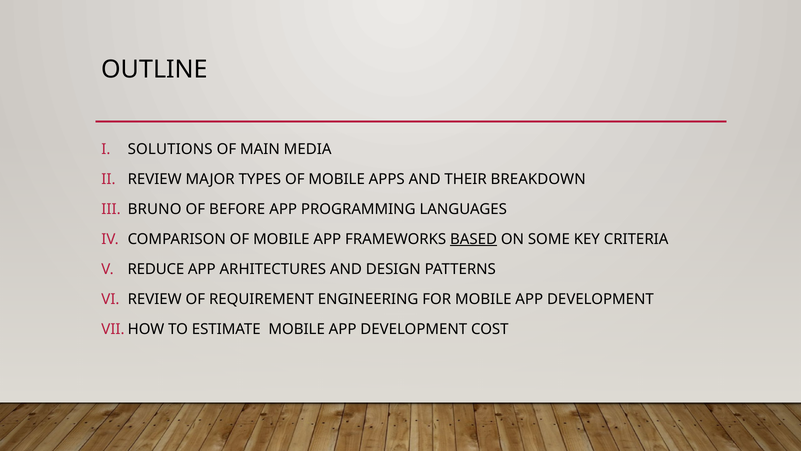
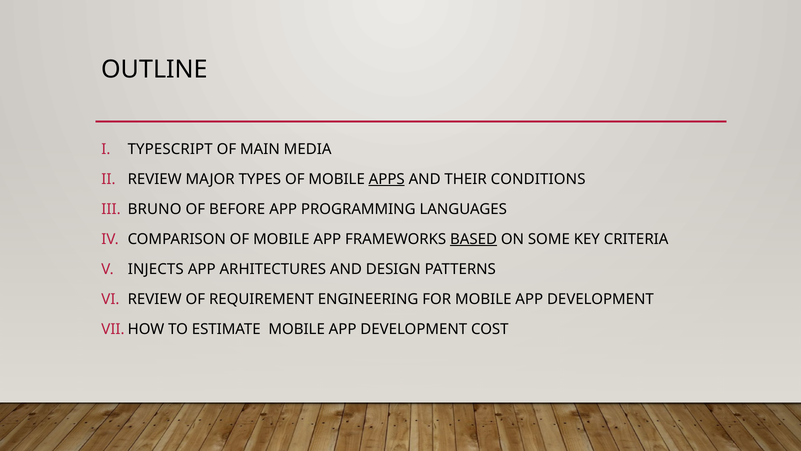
SOLUTIONS: SOLUTIONS -> TYPESCRIPT (170, 149)
APPS underline: none -> present (387, 179)
BREAKDOWN: BREAKDOWN -> CONDITIONS (538, 179)
REDUCE: REDUCE -> INJECTS (156, 269)
